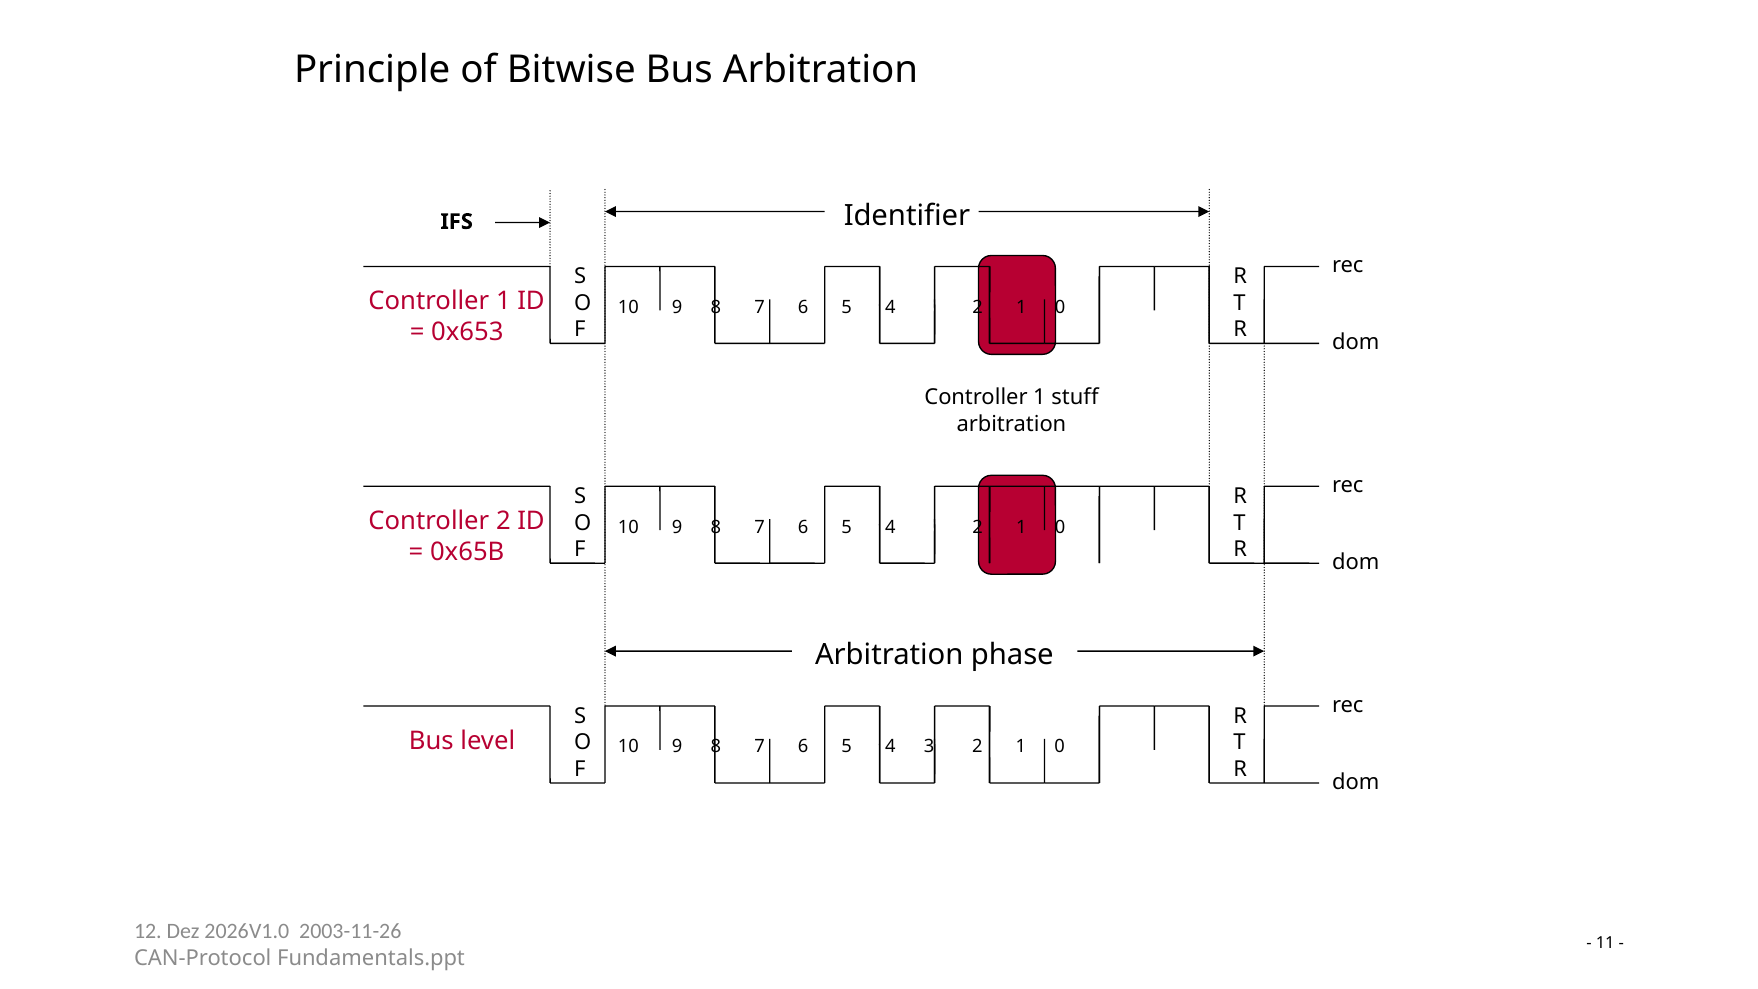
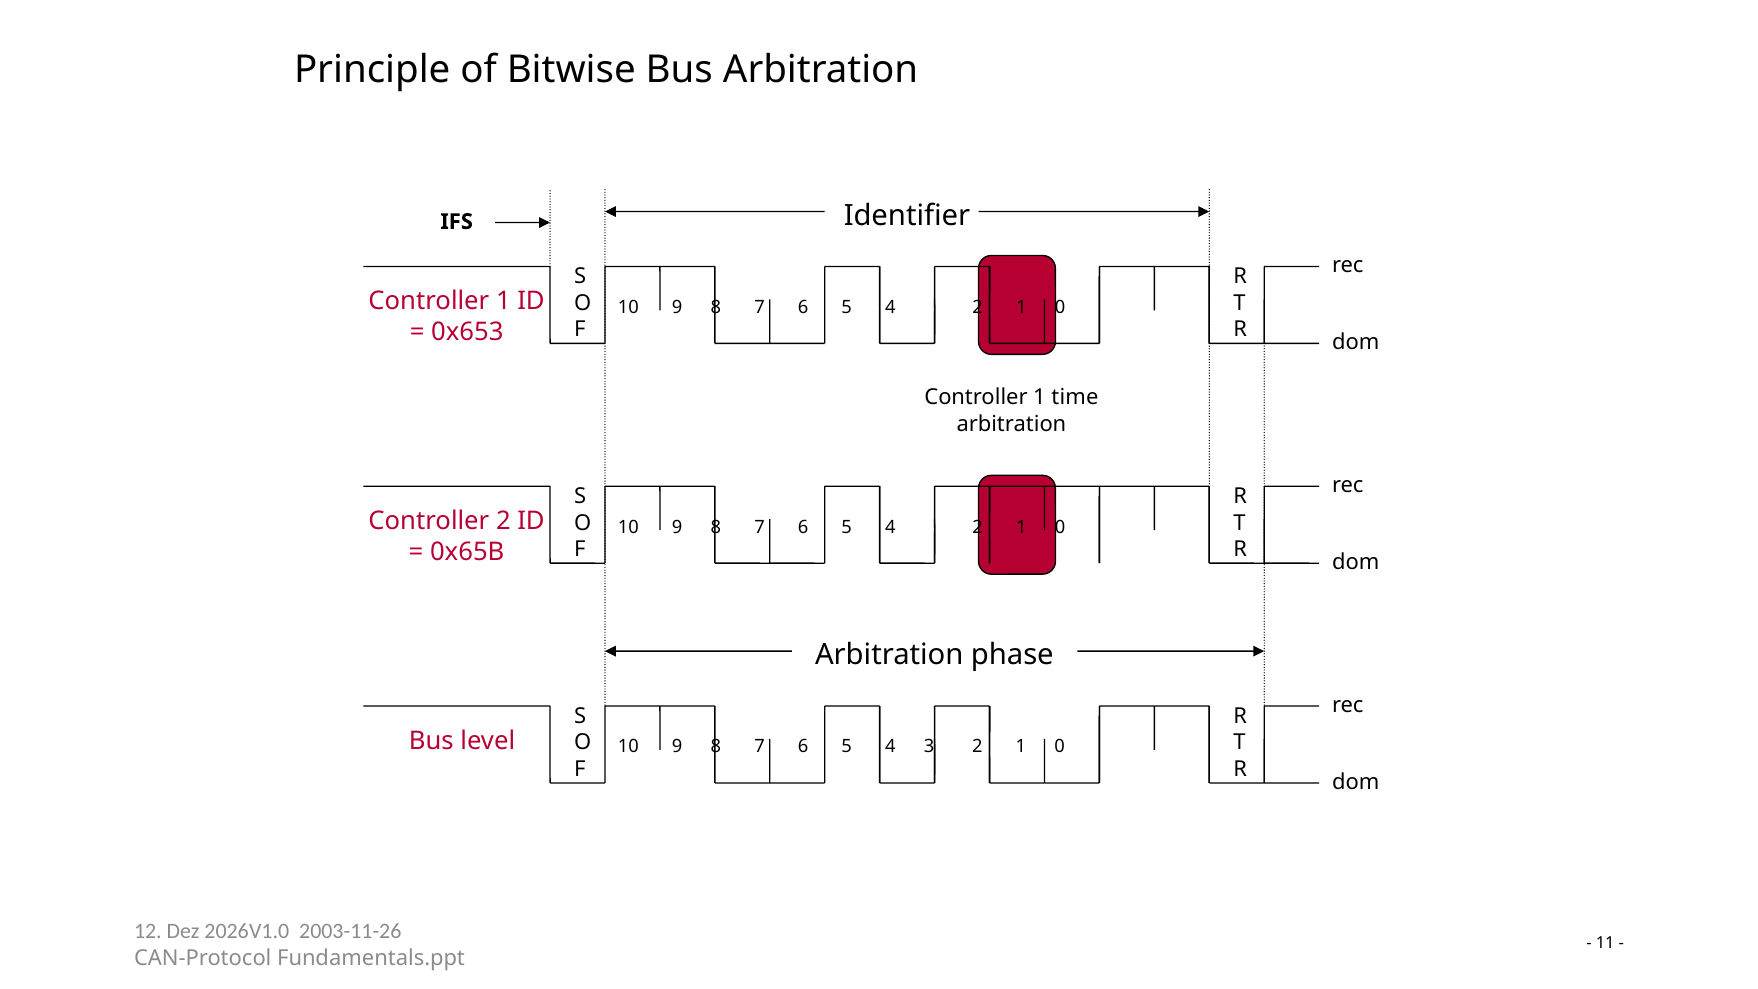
stuff: stuff -> time (1075, 397)
